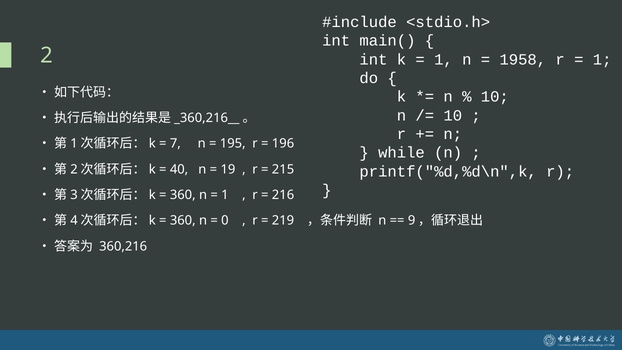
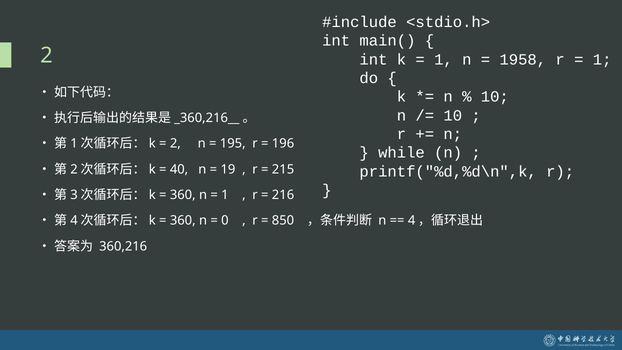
7: 7 -> 2 (175, 144)
219: 219 -> 850 (283, 221)
9: 9 -> 4 (412, 221)
